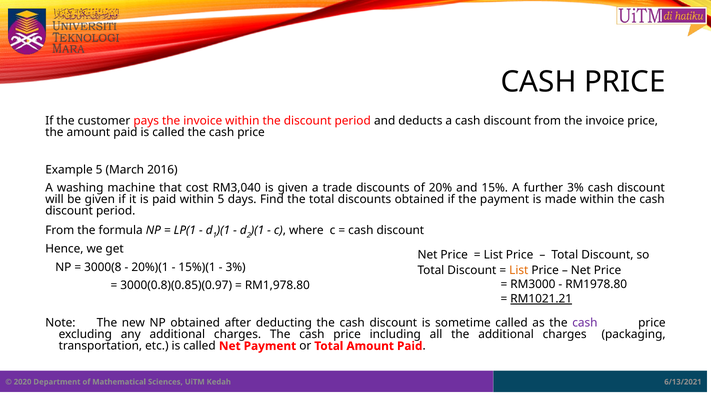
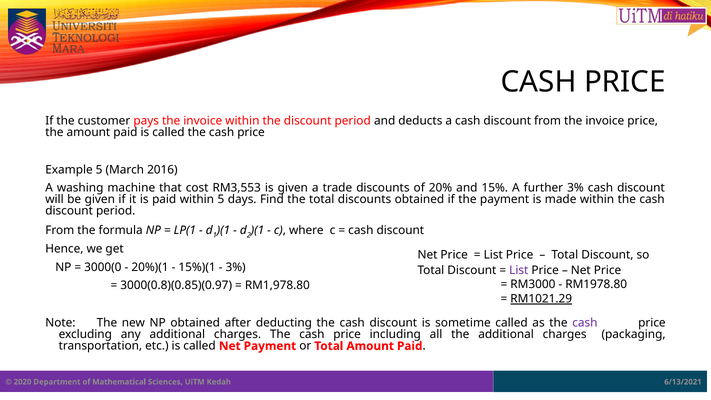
RM3,040: RM3,040 -> RM3,553 (237, 188)
3000(8: 3000(8 -> 3000(0 (103, 267)
List colour: orange -> purple (519, 270)
RM1021.21: RM1021.21 -> RM1021.29 (541, 299)
